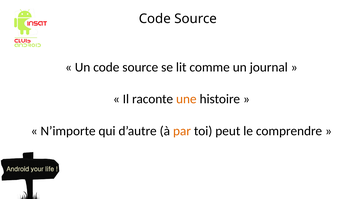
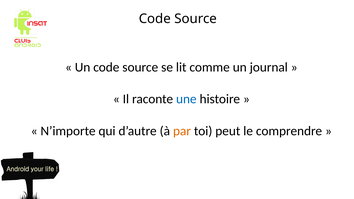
une colour: orange -> blue (186, 99)
